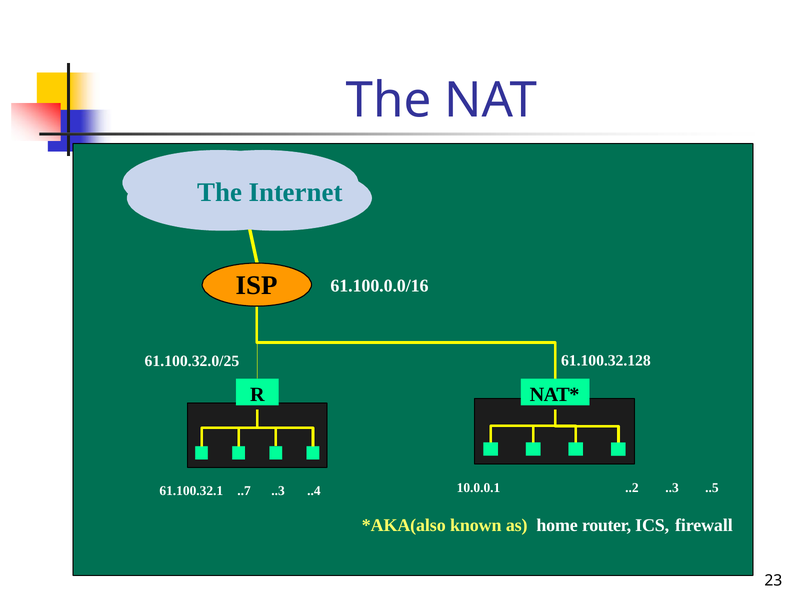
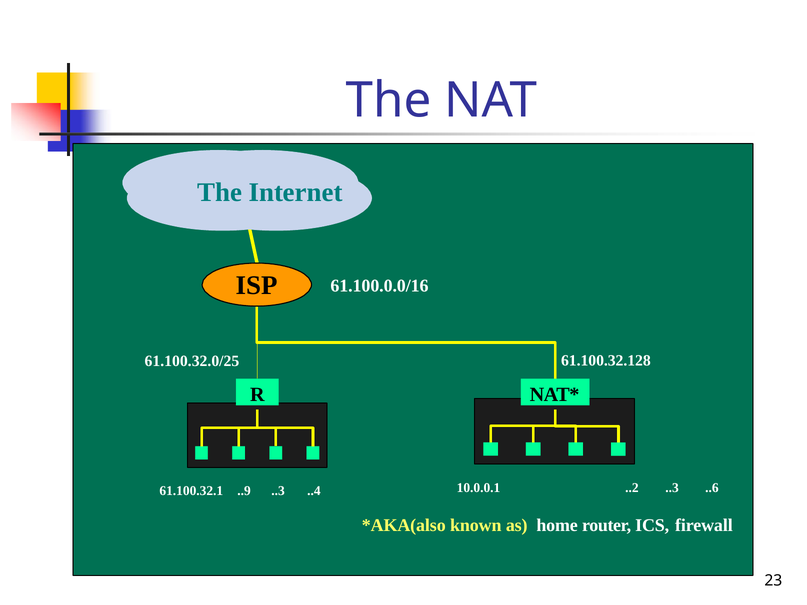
..5: ..5 -> ..6 (712, 488)
..7: ..7 -> ..9 (244, 491)
